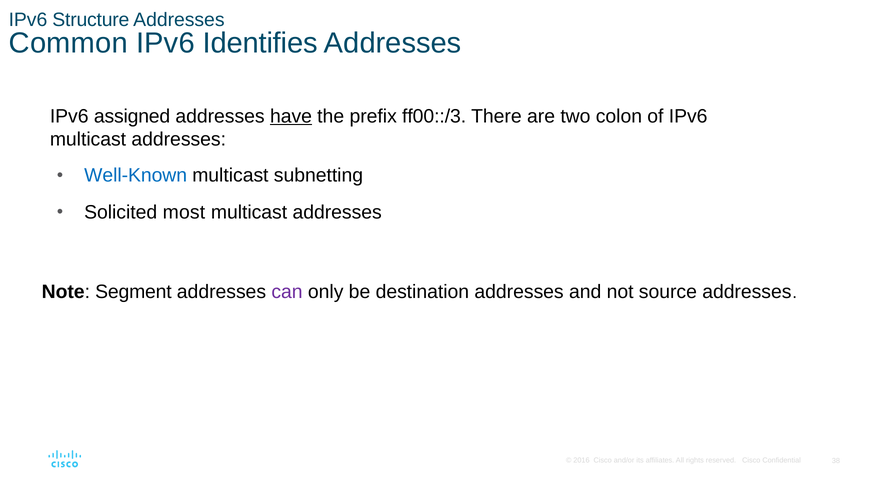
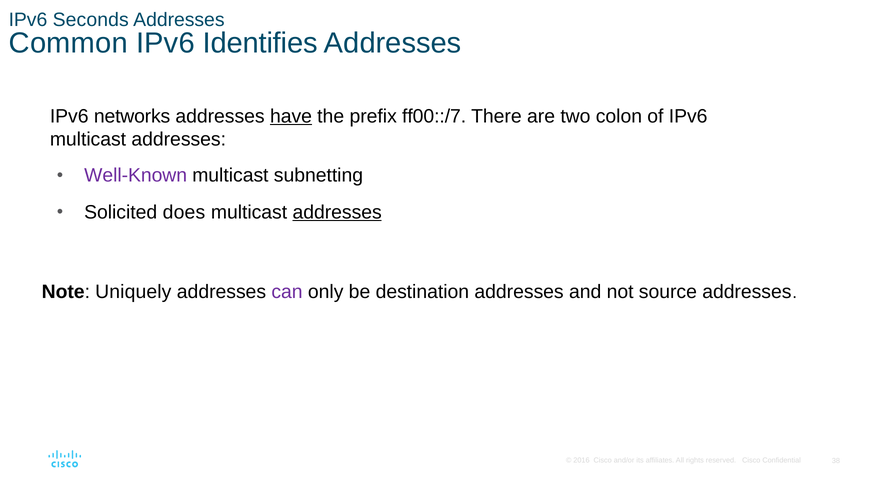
Structure: Structure -> Seconds (91, 20)
assigned: assigned -> networks (132, 116)
ff00::/3: ff00::/3 -> ff00::/7 (434, 116)
Well-Known colour: blue -> purple (136, 176)
most: most -> does (184, 212)
addresses underline: none -> present (337, 212)
Segment: Segment -> Uniquely (133, 292)
